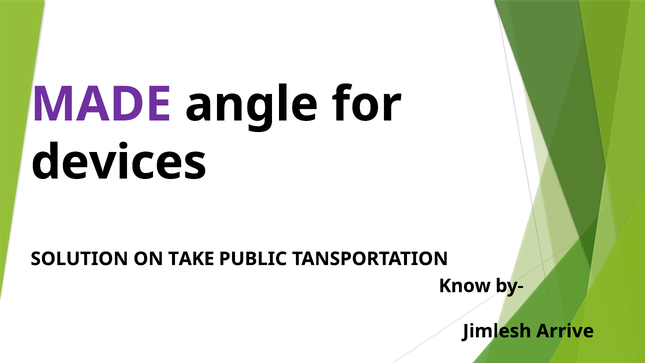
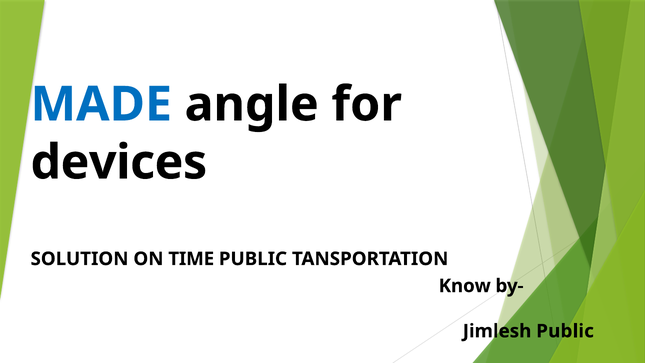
MADE colour: purple -> blue (101, 104)
TAKE: TAKE -> TIME (191, 259)
Jimlesh Arrive: Arrive -> Public (565, 331)
